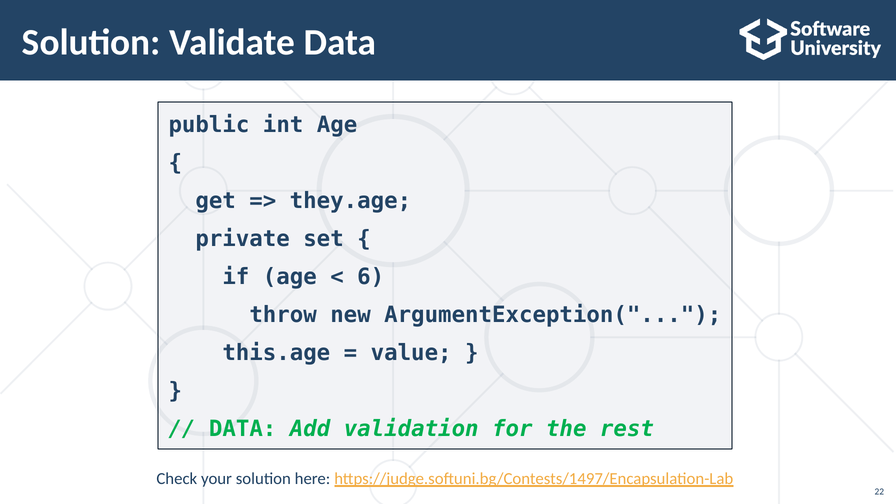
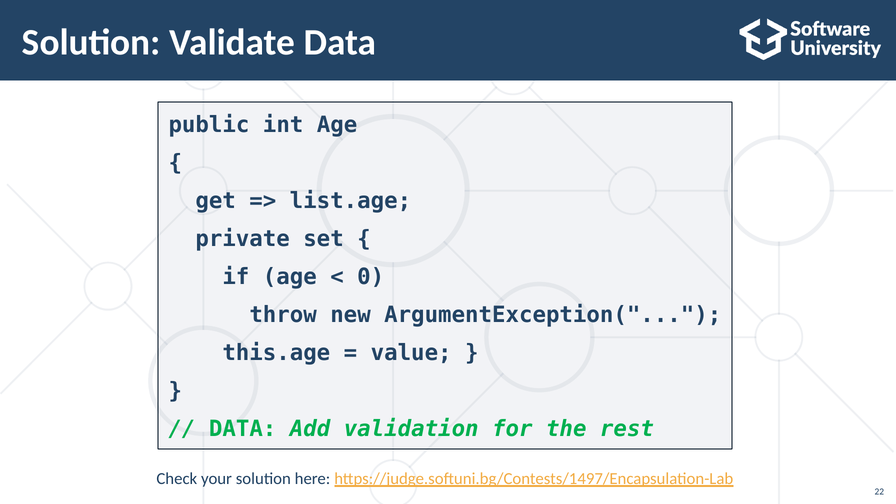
they.age: they.age -> list.age (350, 201)
6: 6 -> 0 (371, 277)
